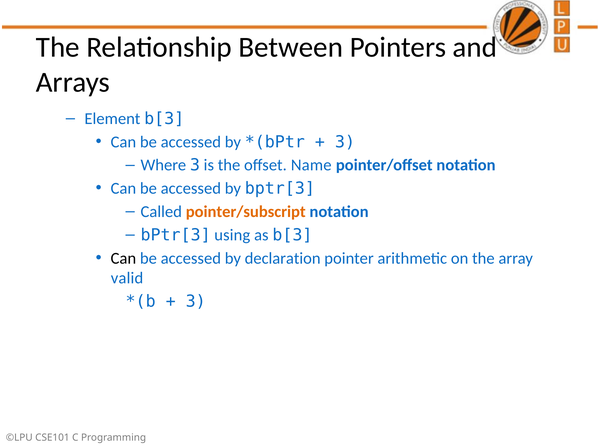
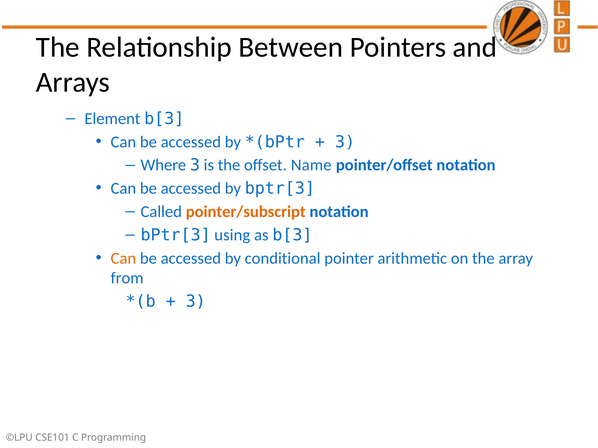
Can colour: black -> orange (123, 259)
declaration: declaration -> conditional (283, 259)
valid: valid -> from (127, 278)
